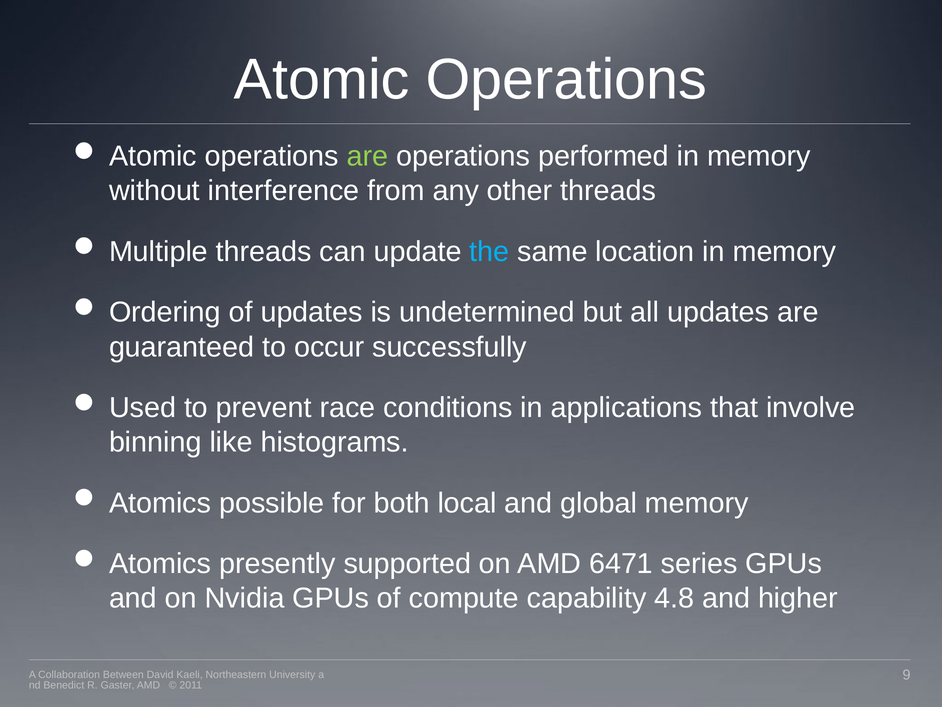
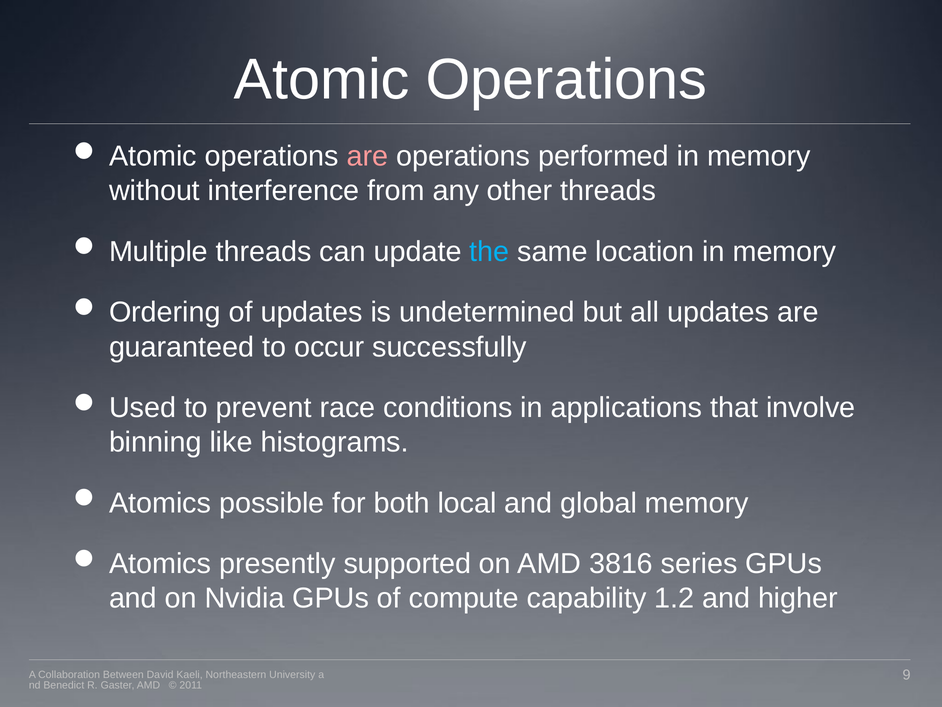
are colour: light green -> pink (367, 156)
6471: 6471 -> 3816 (621, 563)
4.8: 4.8 -> 1.2 (674, 598)
